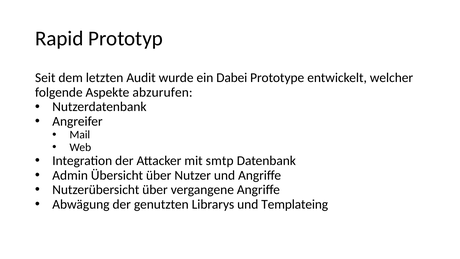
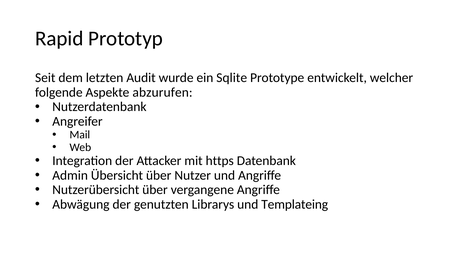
Dabei: Dabei -> Sqlite (232, 78)
smtp: smtp -> https (220, 161)
